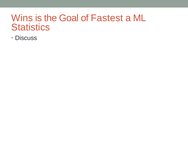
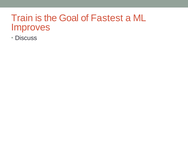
Wins: Wins -> Train (22, 18)
Statistics: Statistics -> Improves (31, 27)
